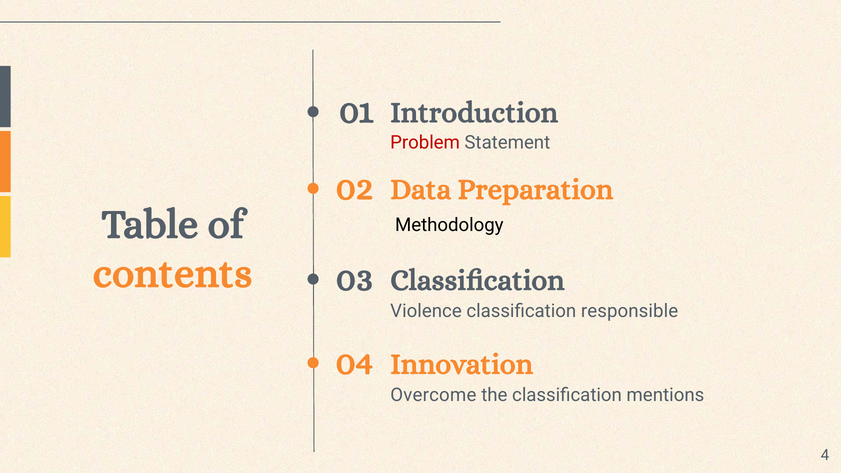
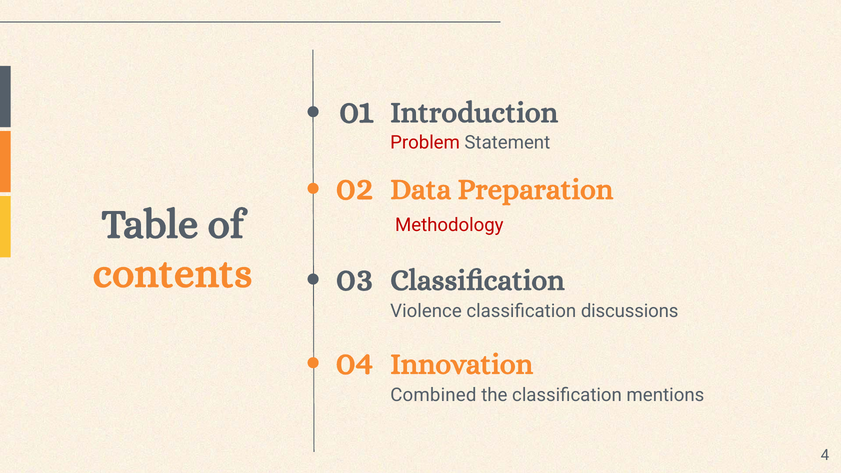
Methodology colour: black -> red (449, 225)
responsible: responsible -> discussions (630, 311)
Overcome: Overcome -> Combined (433, 395)
